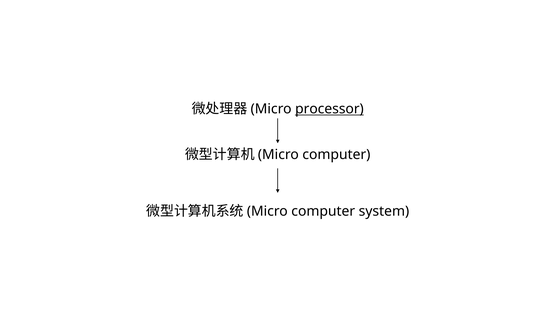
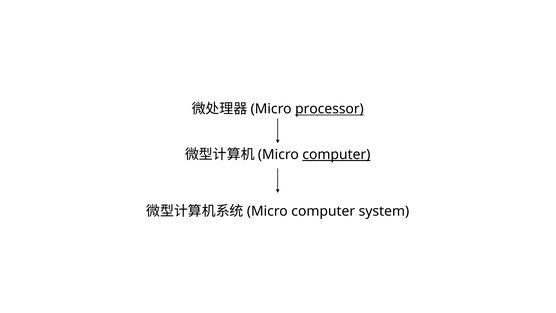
computer underline: none -> present (336, 154)
